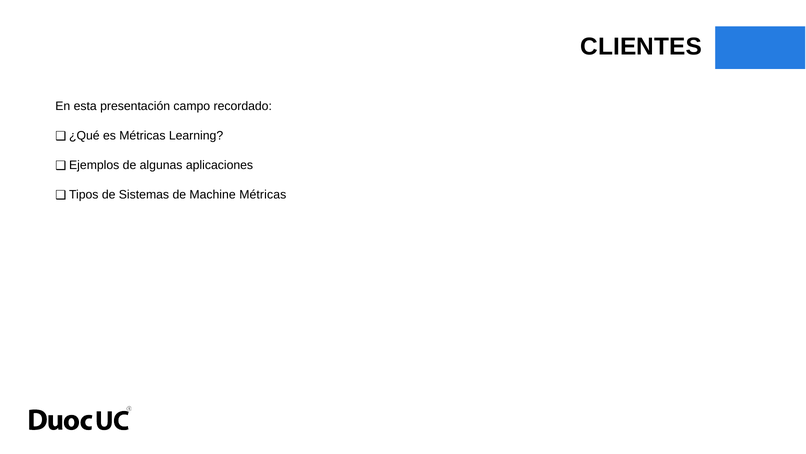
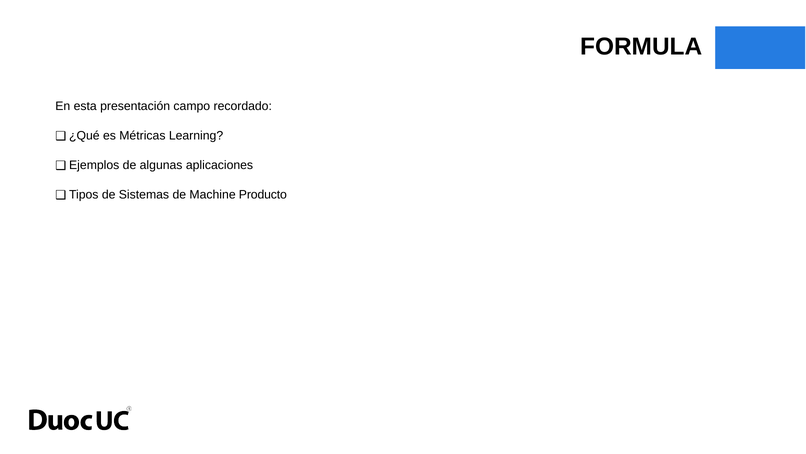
CLIENTES: CLIENTES -> FORMULA (641, 47)
Machine Métricas: Métricas -> Producto (263, 194)
